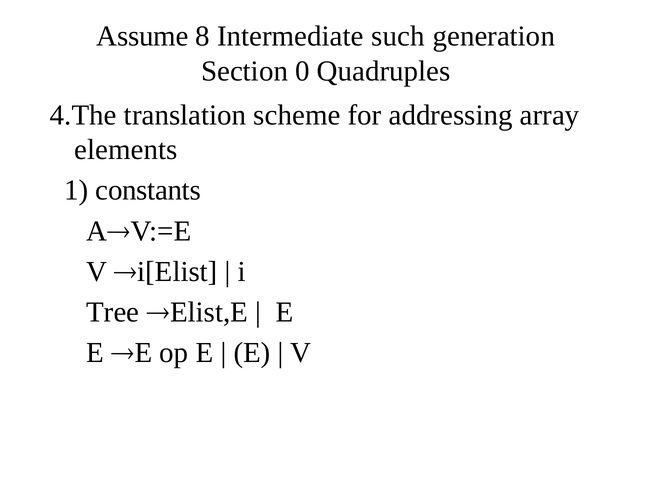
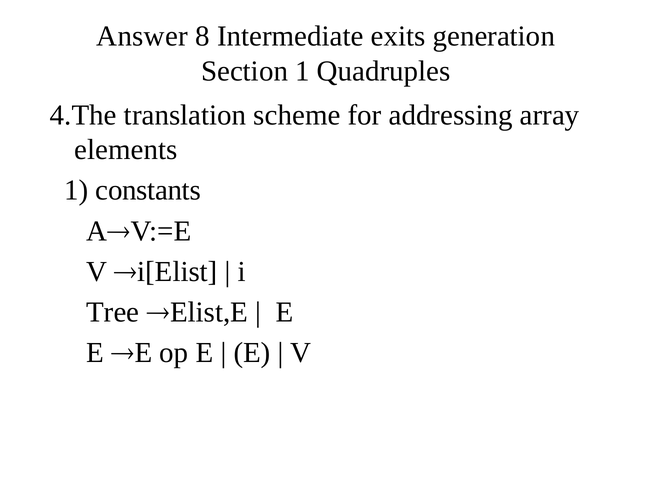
Assume: Assume -> Answer (142, 36)
such: such -> exits (398, 36)
Section 0: 0 -> 1 (303, 71)
